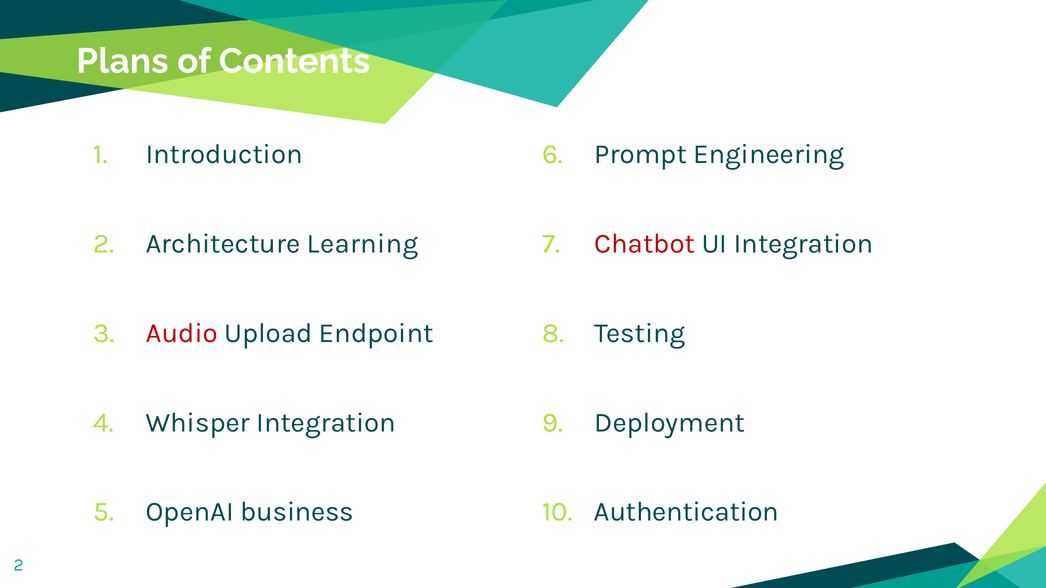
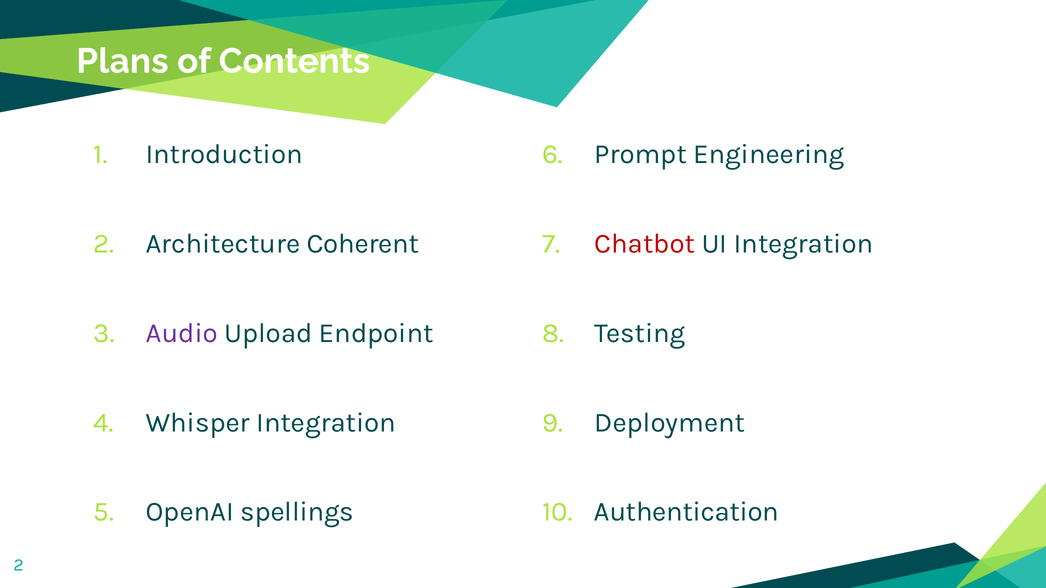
Learning: Learning -> Coherent (363, 244)
Audio colour: red -> purple (182, 333)
business: business -> spellings (297, 512)
